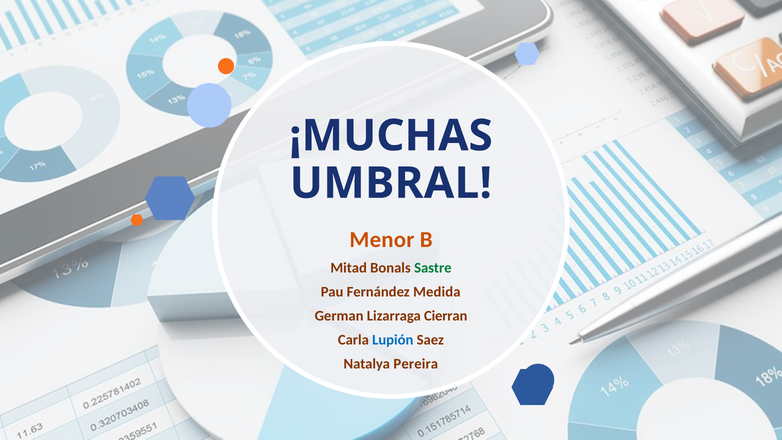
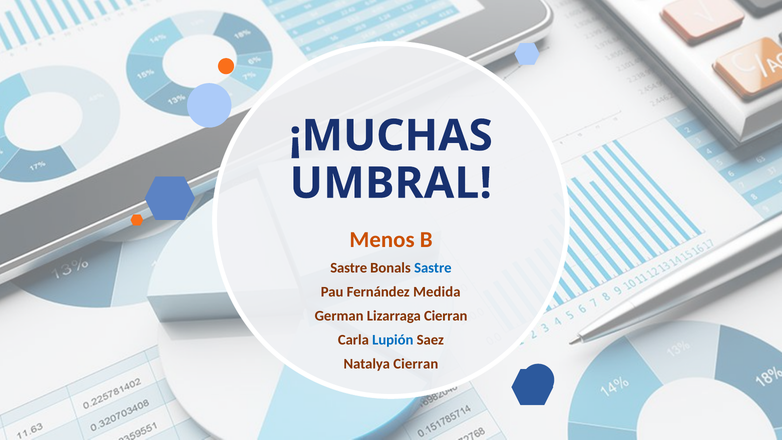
Menor: Menor -> Menos (382, 240)
Mitad: Mitad -> Sastre (349, 268)
Sastre colour: green -> blue (433, 268)
Natalya Pereira: Pereira -> Cierran (416, 364)
